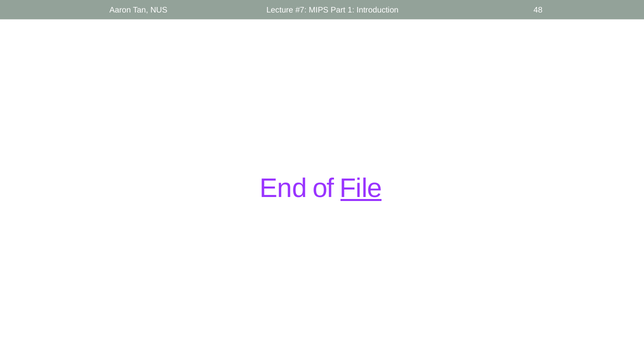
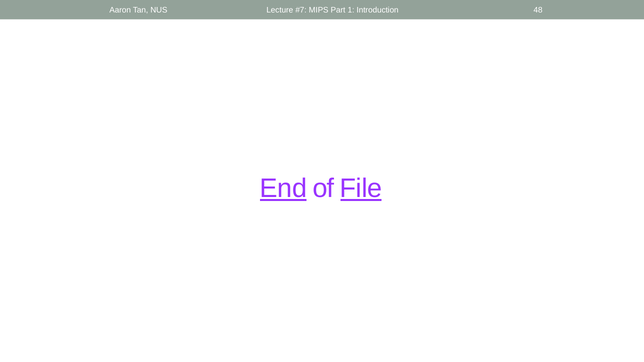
End underline: none -> present (283, 189)
